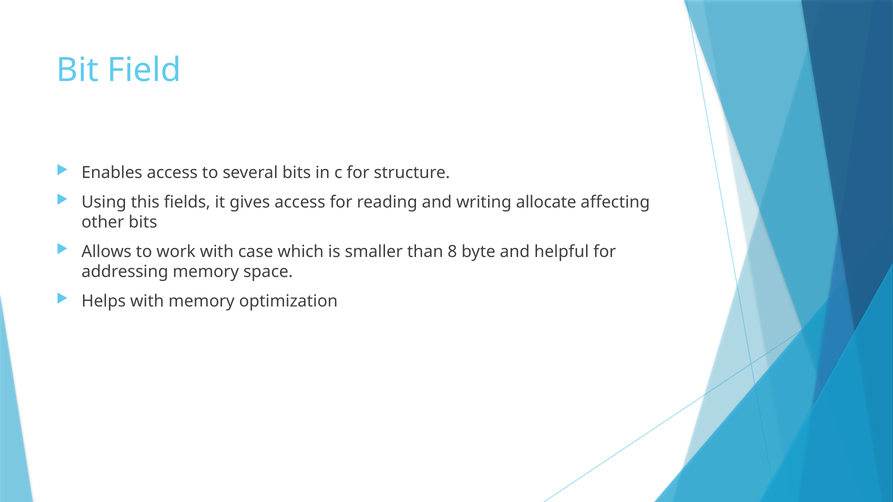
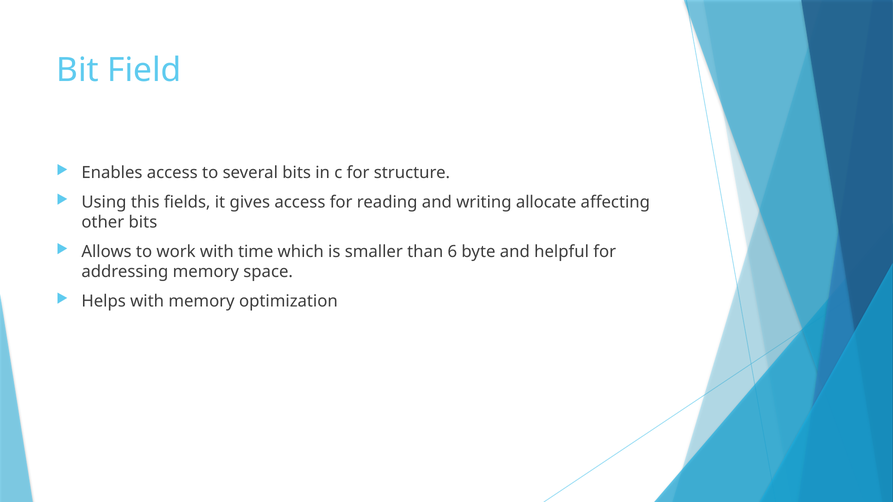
case: case -> time (256, 252)
8: 8 -> 6 (452, 252)
